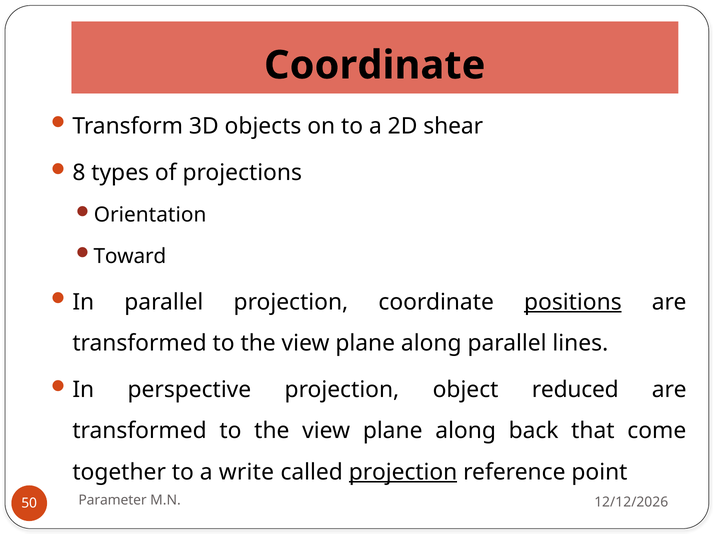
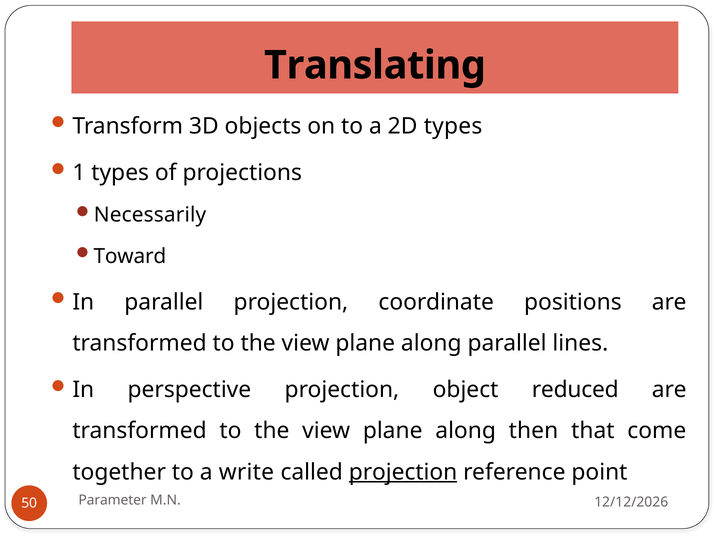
Coordinate: Coordinate -> Translating (375, 65)
2D shear: shear -> types (453, 126)
8: 8 -> 1 (79, 173)
Orientation: Orientation -> Necessarily (150, 215)
positions underline: present -> none (573, 302)
back: back -> then (533, 431)
